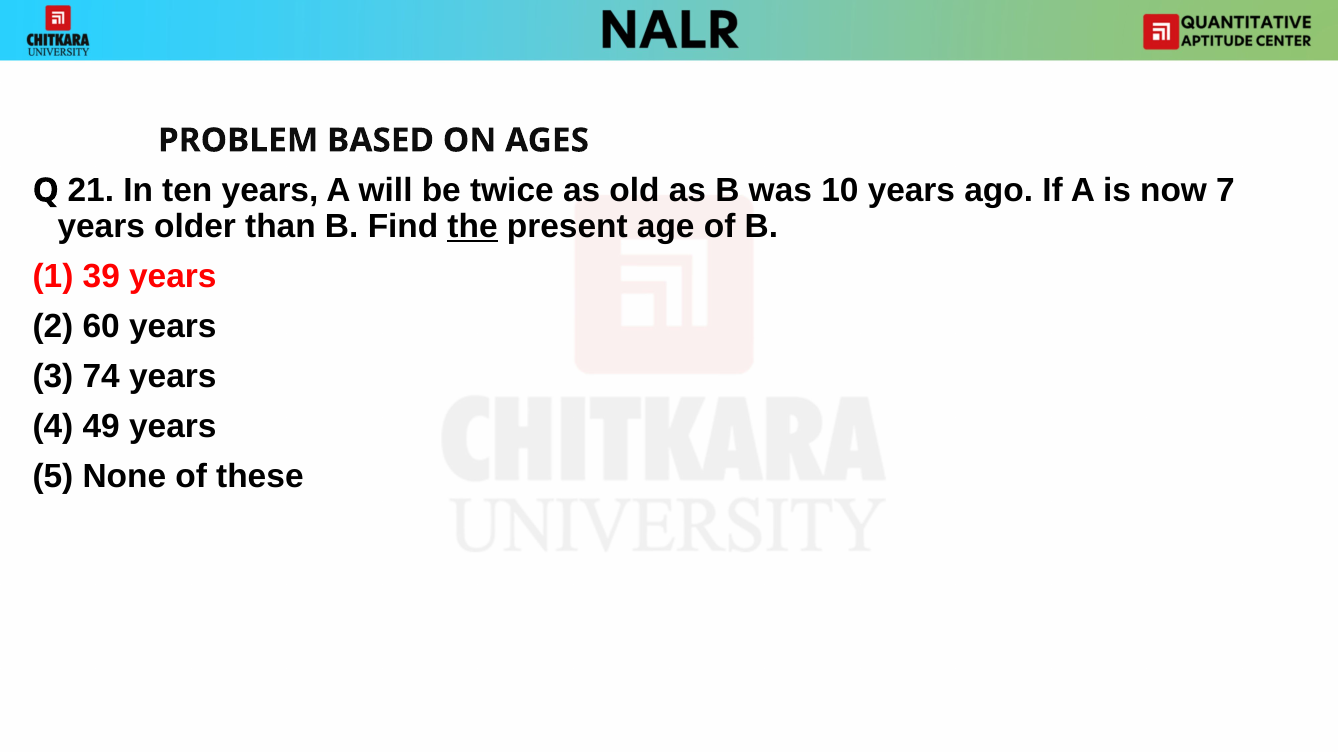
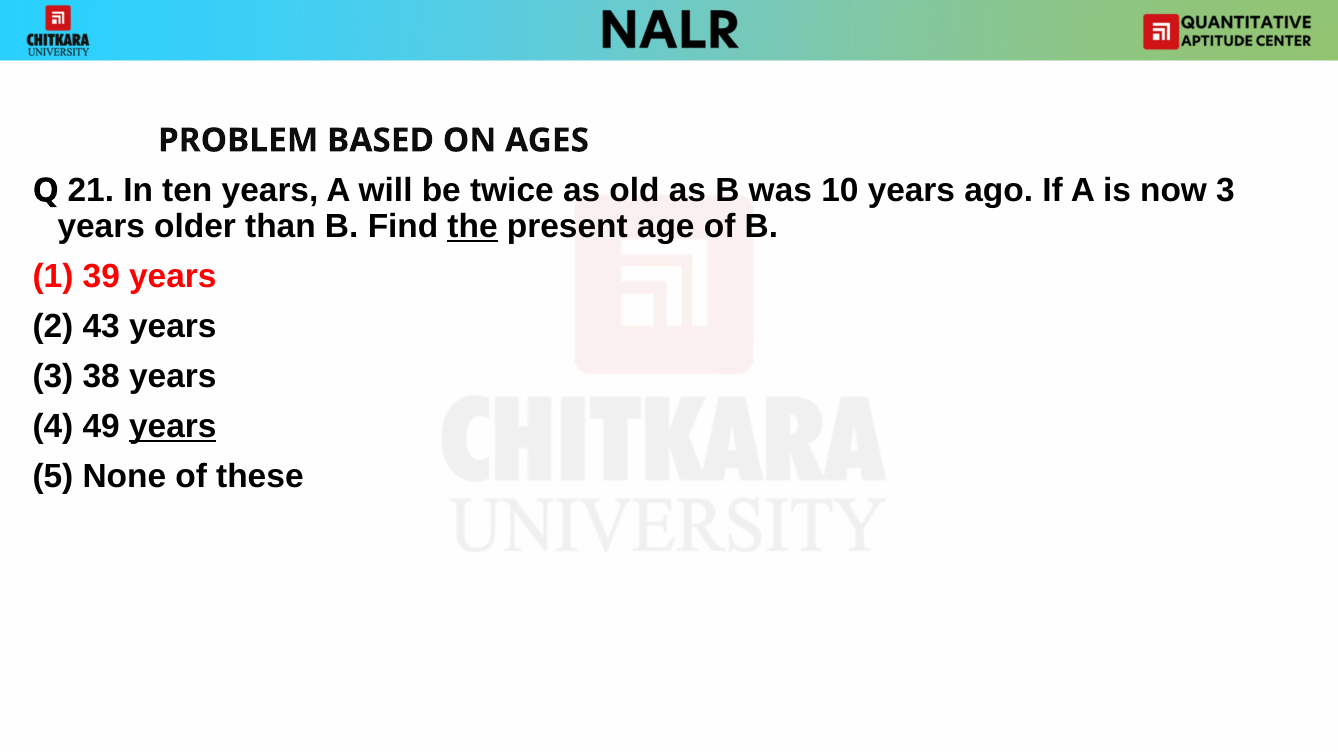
now 7: 7 -> 3 (1226, 191)
60: 60 -> 43 (101, 327)
74: 74 -> 38 (101, 377)
years underline: none -> present (173, 427)
